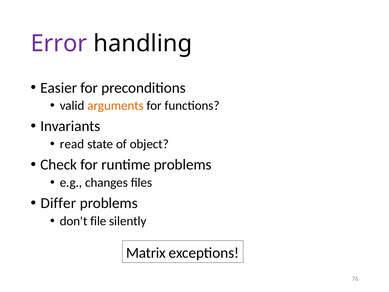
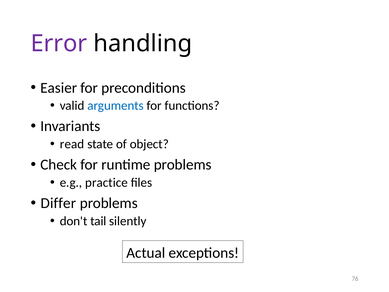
arguments colour: orange -> blue (116, 106)
changes: changes -> practice (107, 182)
file: file -> tail (98, 221)
Matrix: Matrix -> Actual (146, 253)
